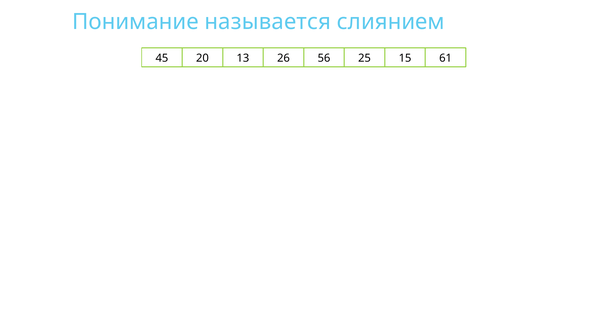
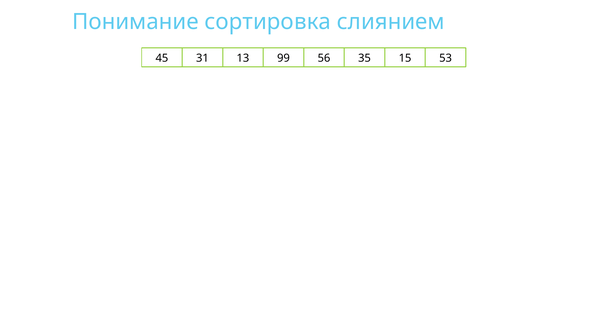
называется: называется -> сортировка (268, 22)
20: 20 -> 31 (202, 58)
26: 26 -> 99 (283, 58)
25: 25 -> 35 (365, 58)
61: 61 -> 53 (446, 58)
